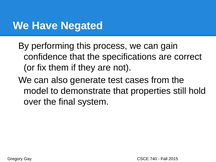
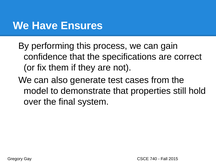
Negated: Negated -> Ensures (82, 26)
